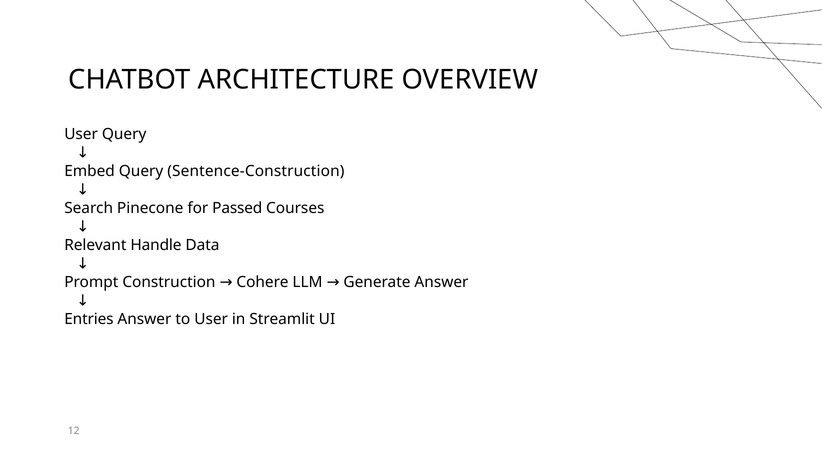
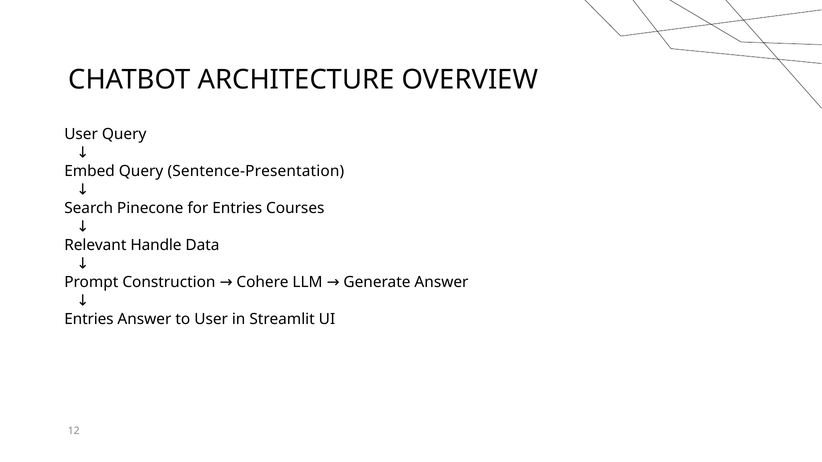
Sentence-Construction: Sentence-Construction -> Sentence-Presentation (256, 171)
for Passed: Passed -> Entries (237, 208)
